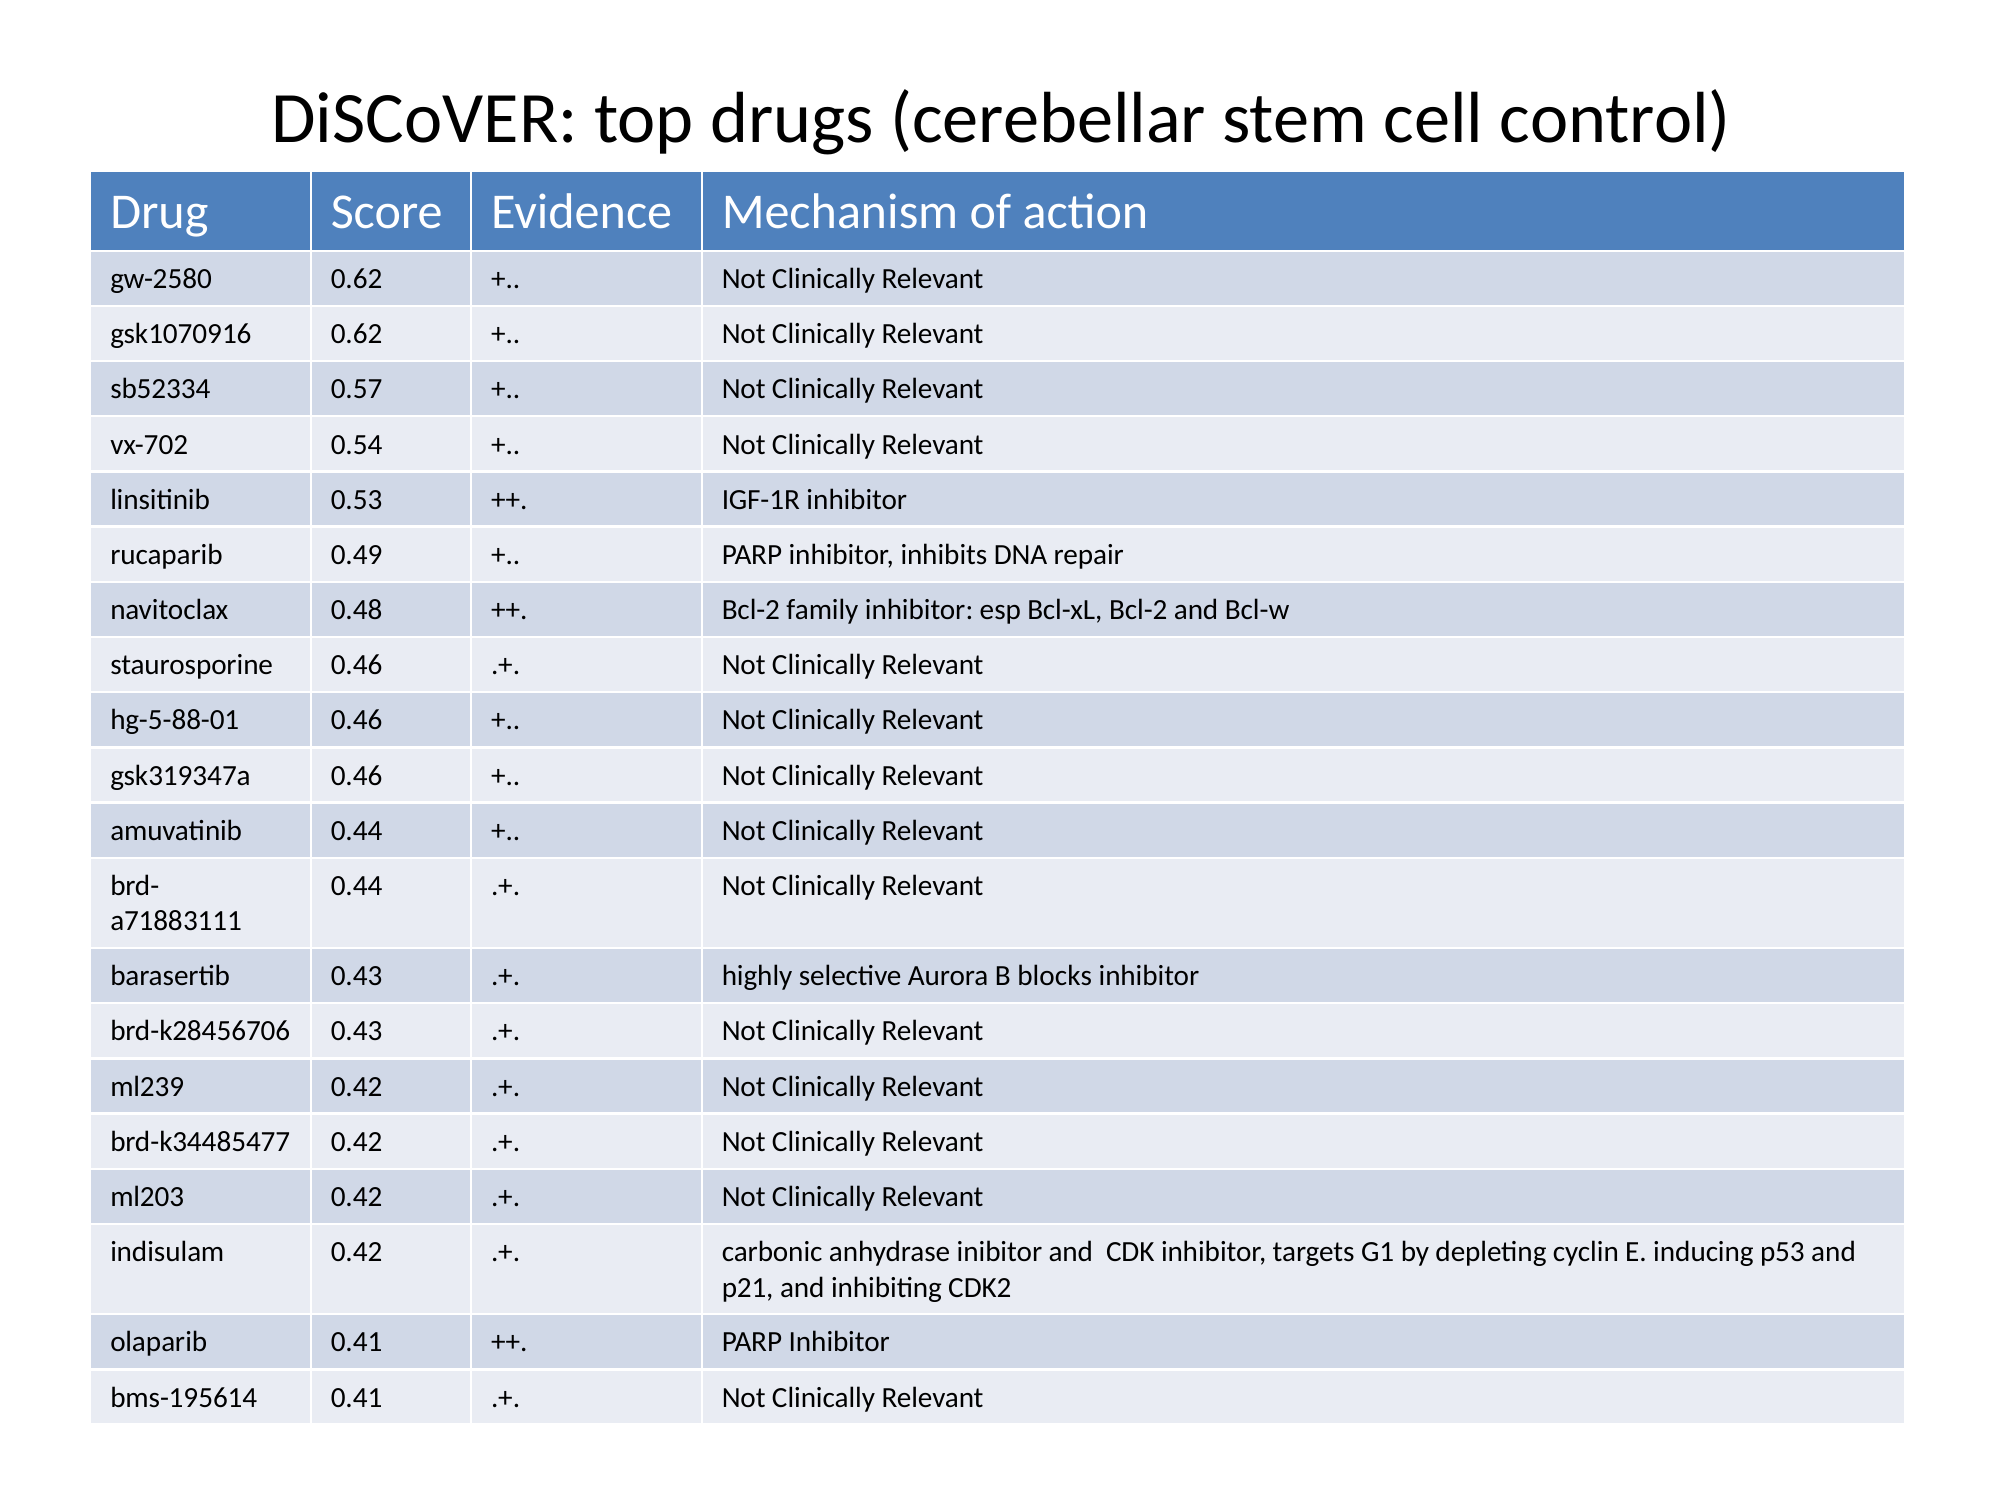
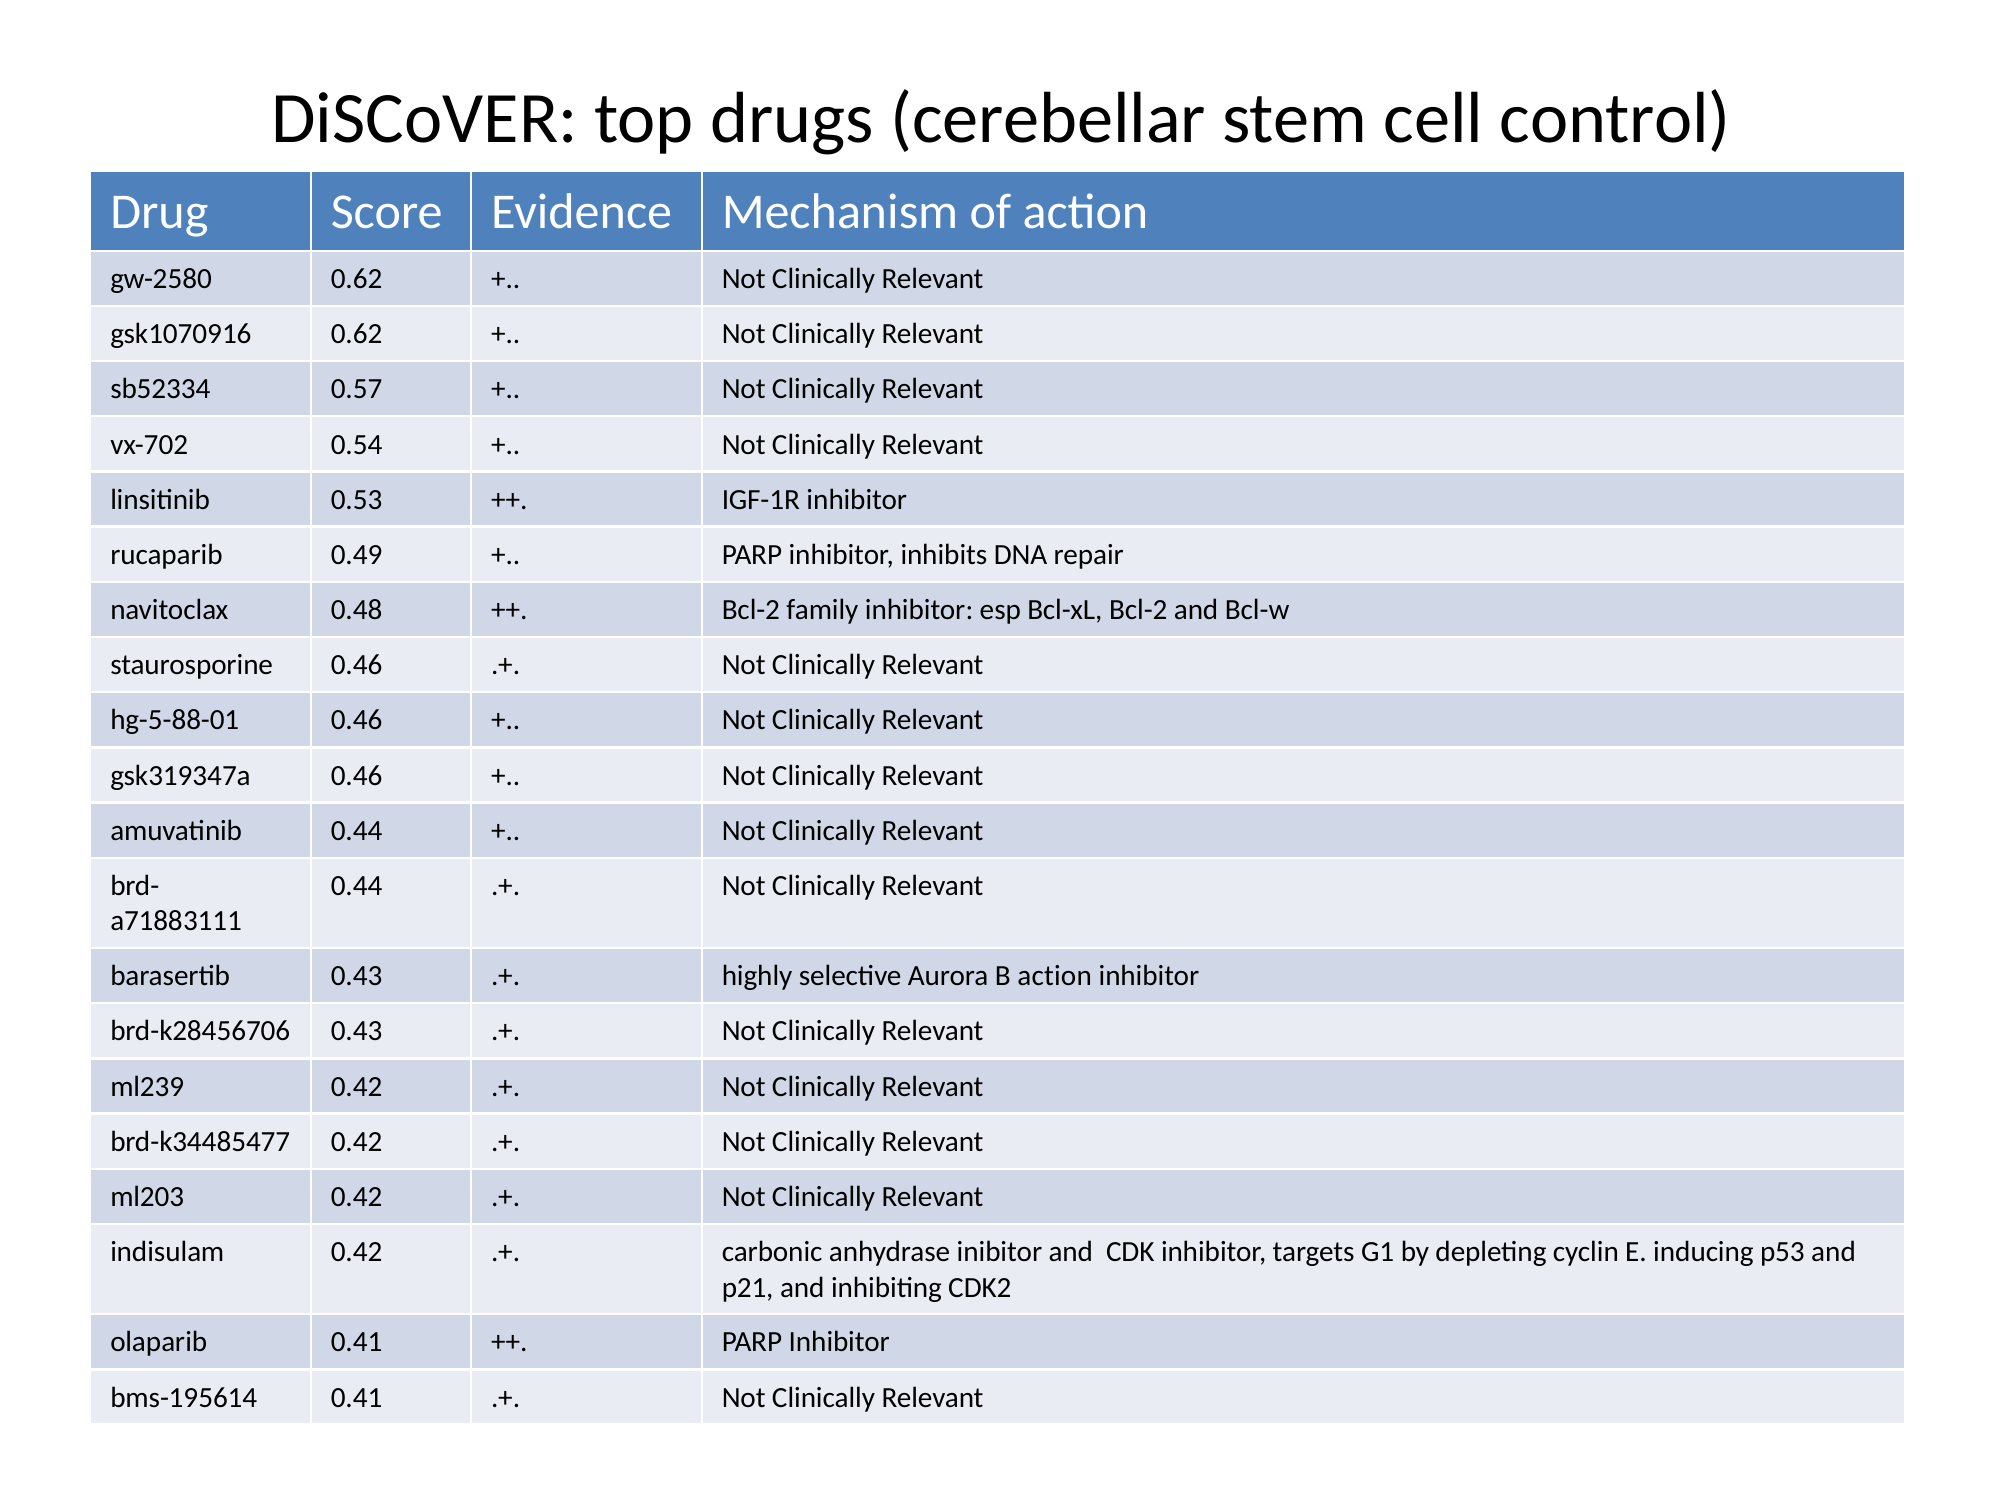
B blocks: blocks -> action (1055, 976)
